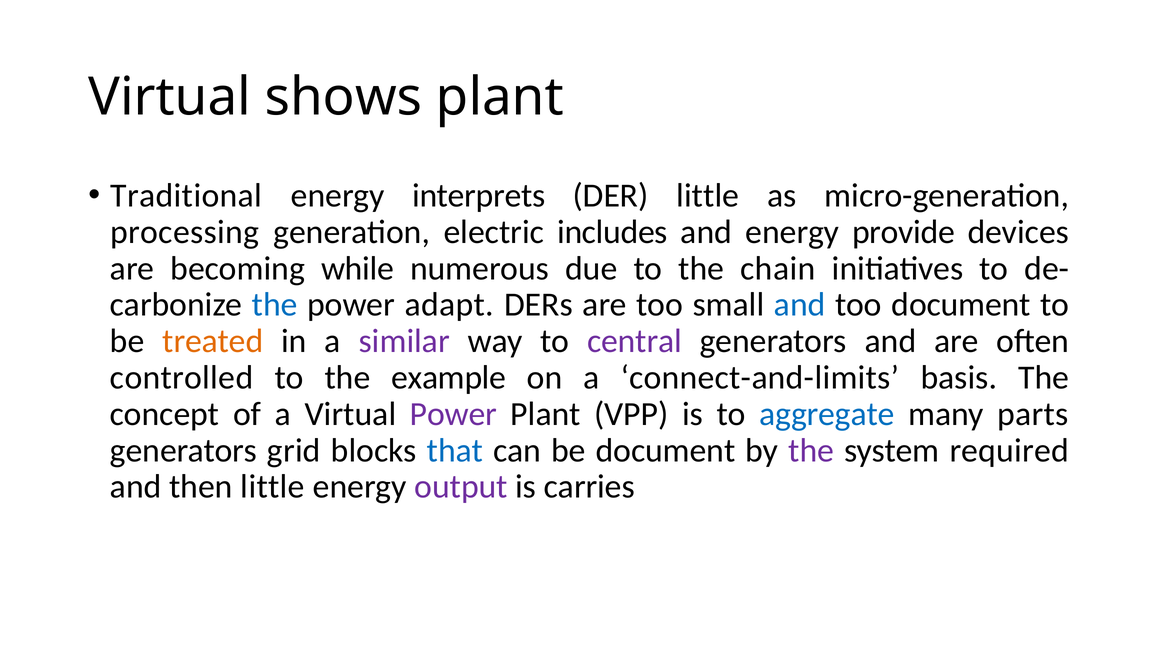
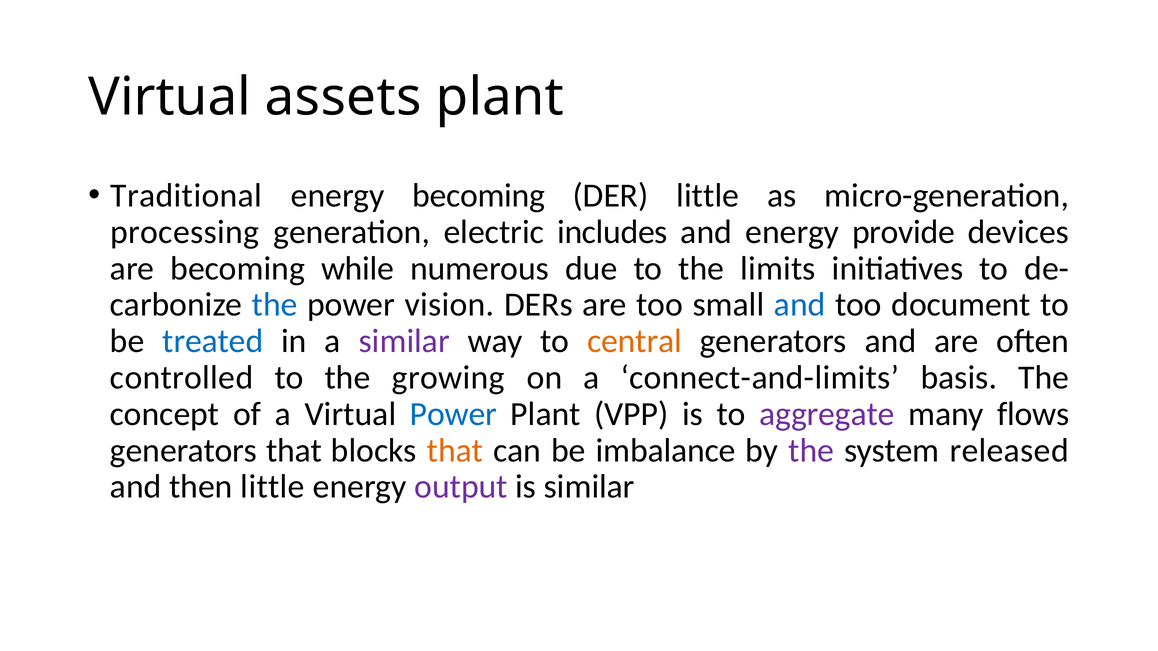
shows: shows -> assets (343, 97)
energy interprets: interprets -> becoming (479, 196)
chain: chain -> limits (778, 269)
adapt: adapt -> vision (449, 305)
treated colour: orange -> blue (213, 341)
central colour: purple -> orange (634, 341)
example: example -> growing (448, 378)
Power colour: purple -> blue (453, 414)
aggregate colour: blue -> purple (827, 414)
parts: parts -> flows (1033, 414)
generators grid: grid -> that (294, 451)
that colour: blue -> orange (455, 451)
be document: document -> imbalance (666, 451)
required: required -> released (1009, 451)
is carries: carries -> similar (589, 487)
